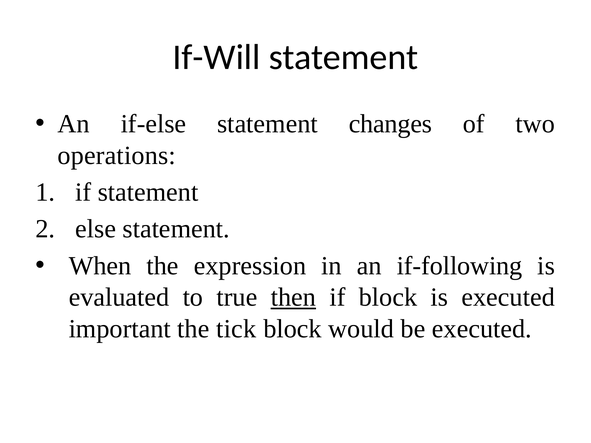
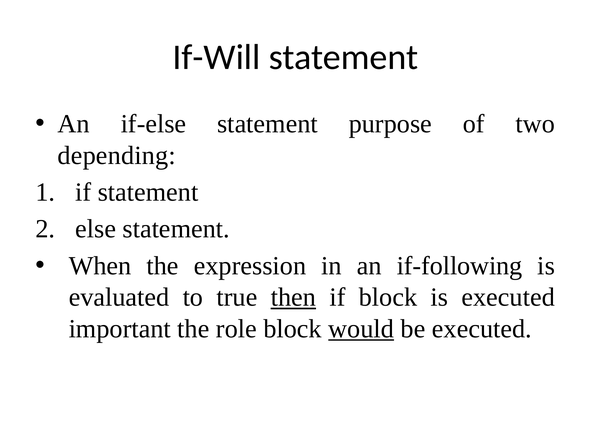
changes: changes -> purpose (390, 124)
operations: operations -> depending (117, 156)
tick: tick -> role (236, 329)
would underline: none -> present (361, 329)
